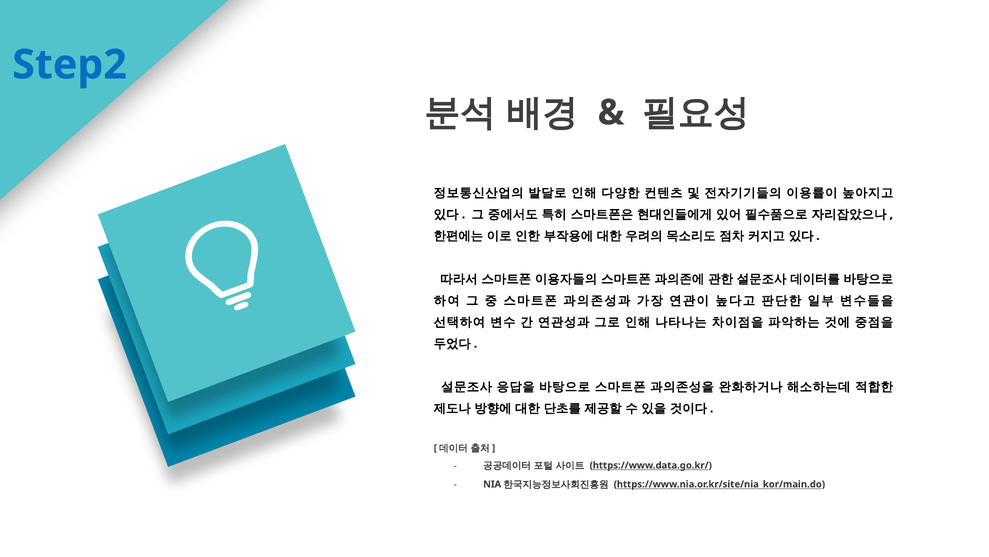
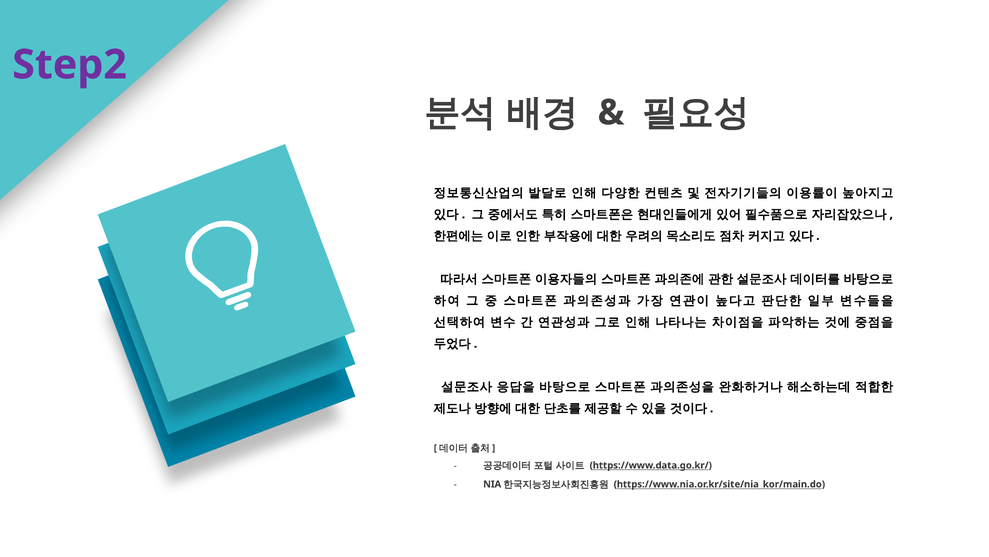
Step2 colour: blue -> purple (70, 65)
